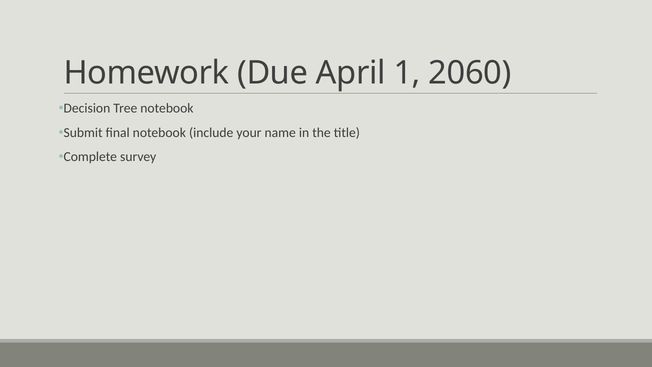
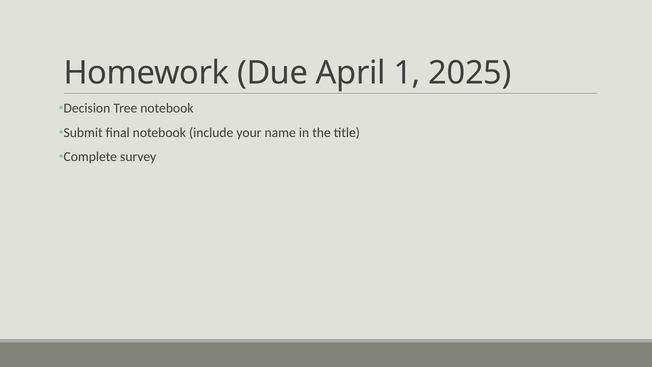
2060: 2060 -> 2025 (470, 73)
